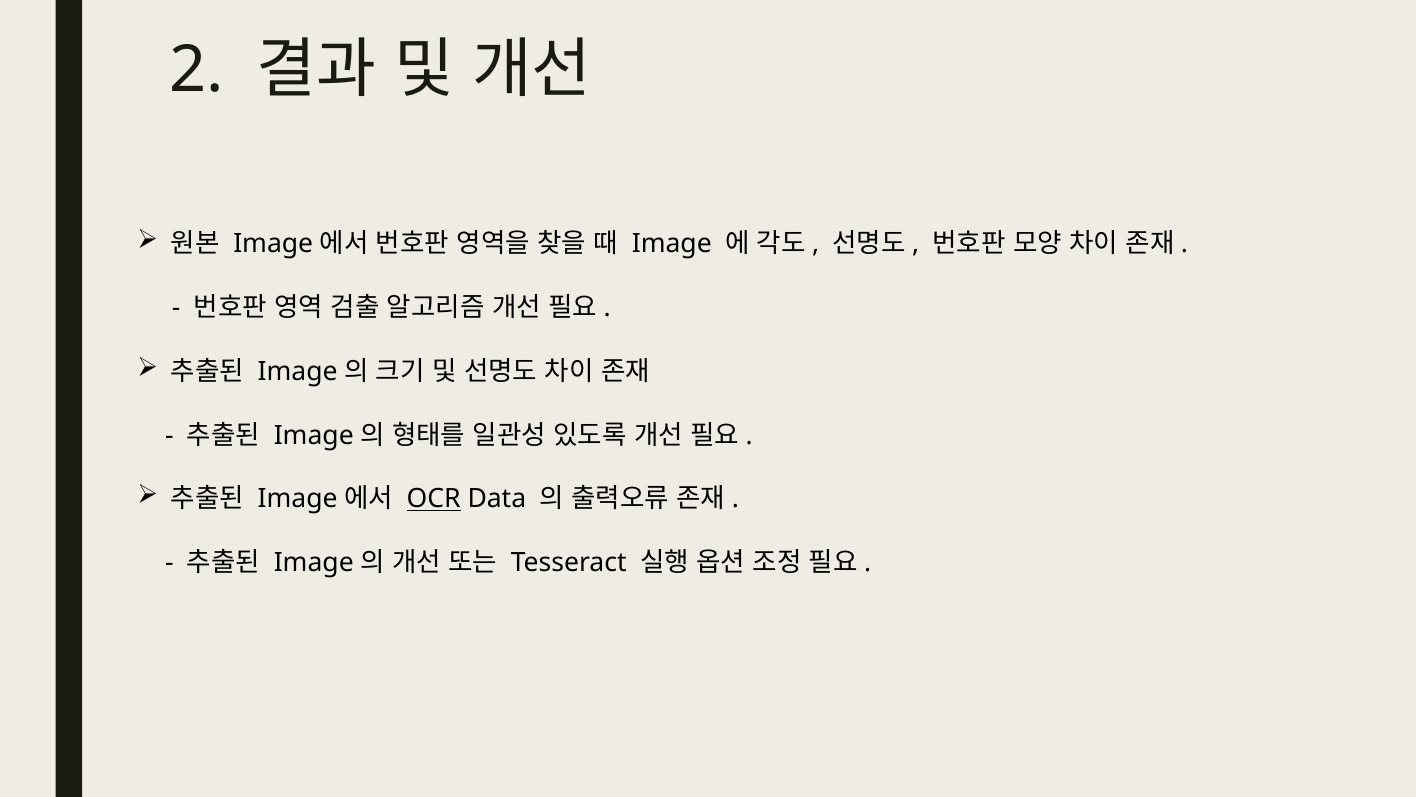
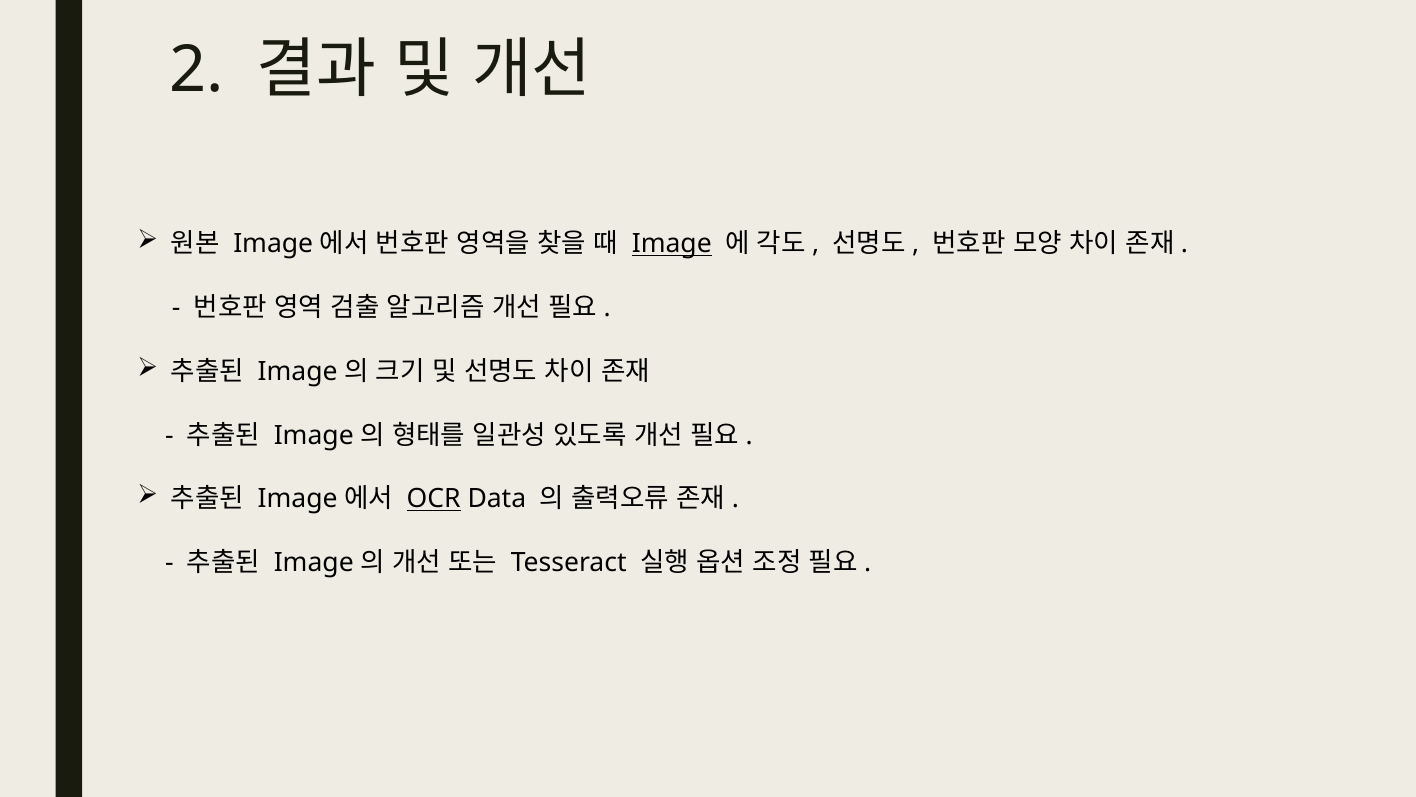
Image underline: none -> present (672, 244)
